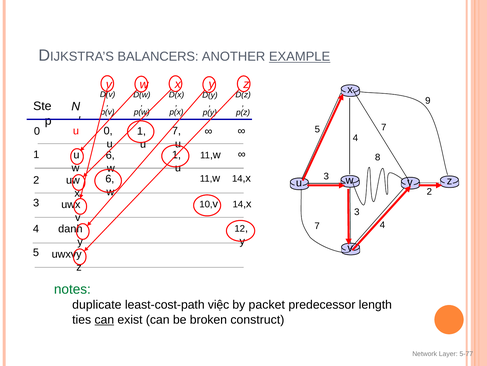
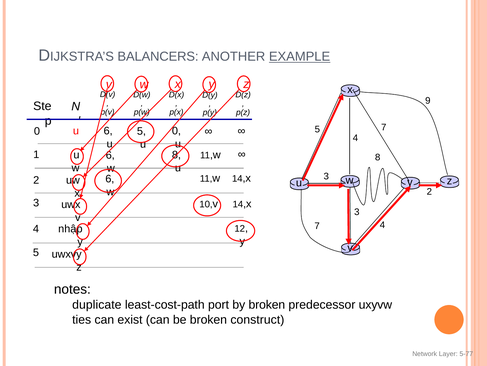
0: 0 -> 6 (108, 131)
7: 7 -> 0 (176, 131)
1: 1 -> 5 (141, 131)
1: 1 -> 8 (176, 155)
danh: danh -> nhập (70, 228)
notes colour: green -> black (72, 289)
việc: việc -> port (218, 304)
by packet: packet -> broken (267, 304)
length: length -> uxyvw (375, 304)
can underline: present -> none (104, 319)
